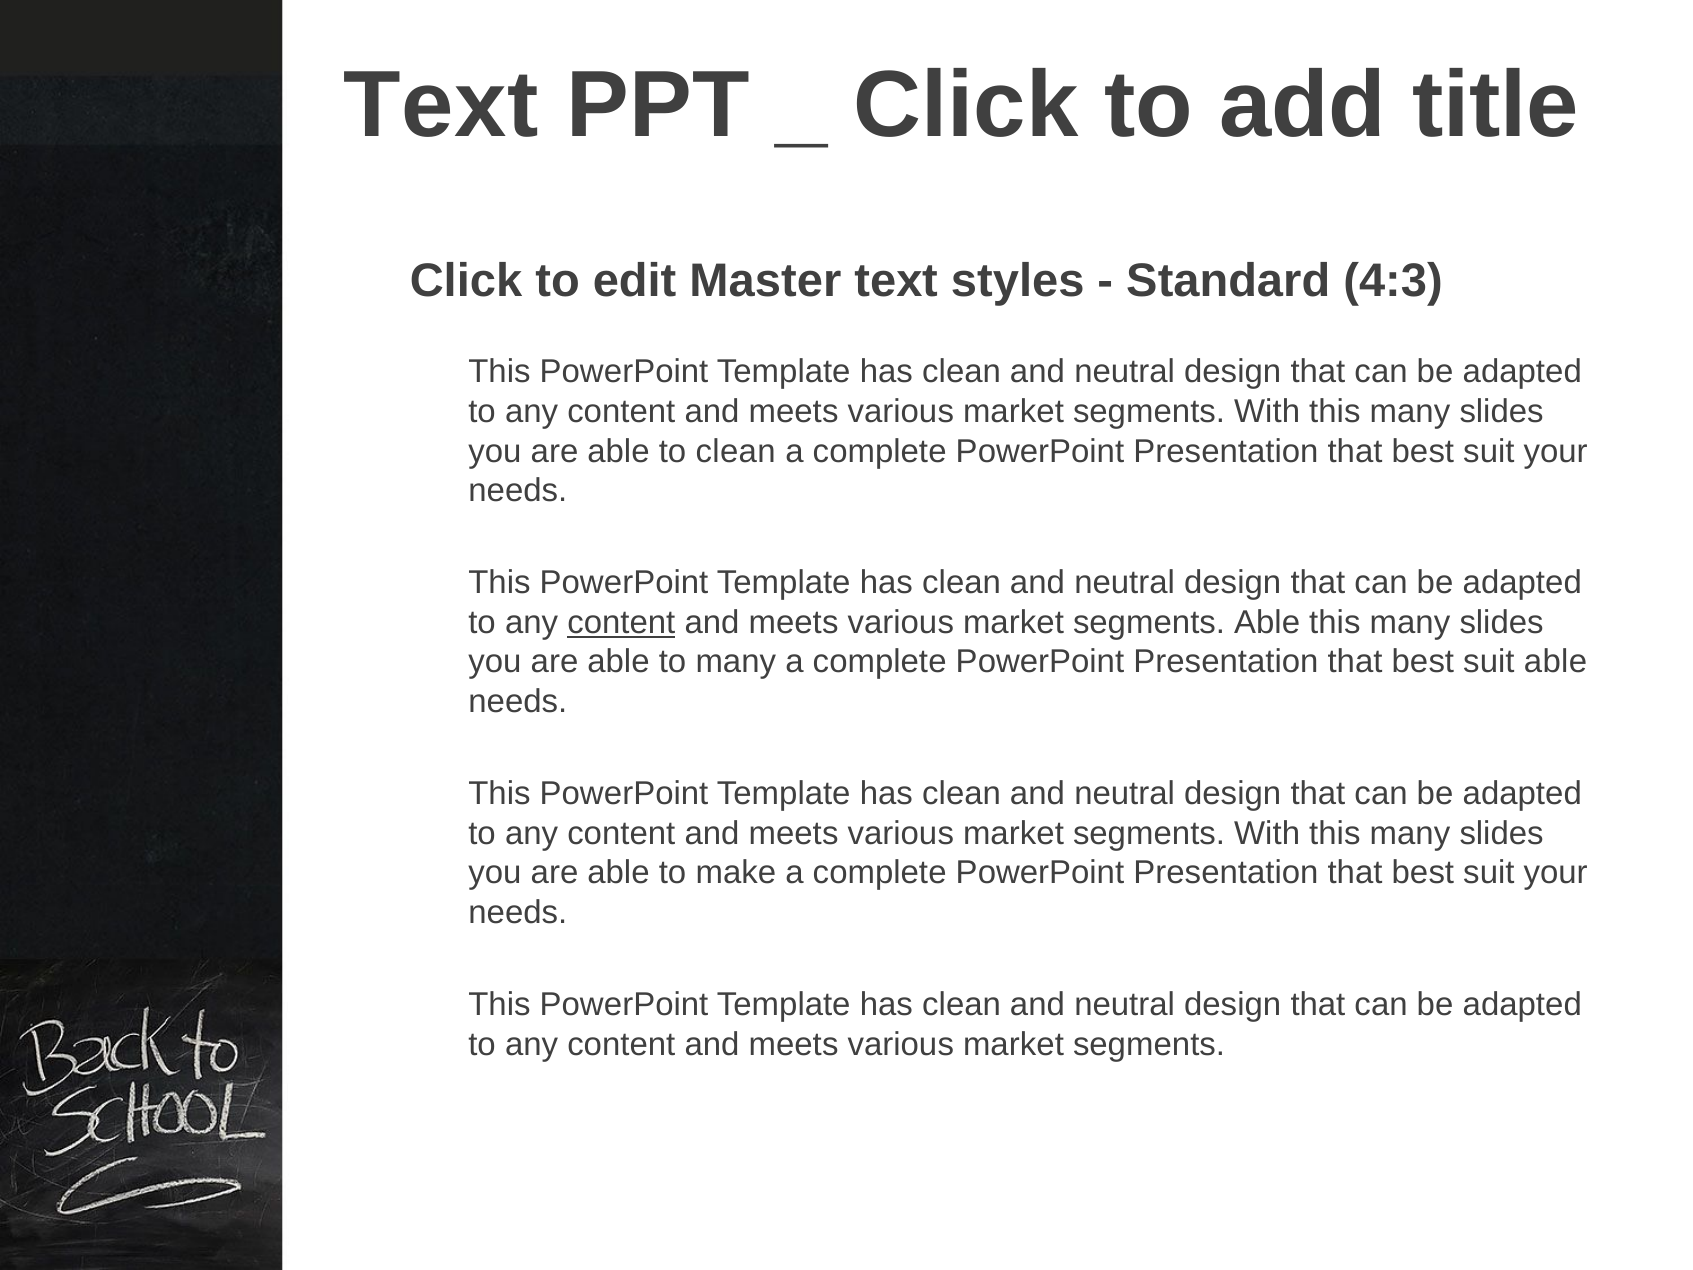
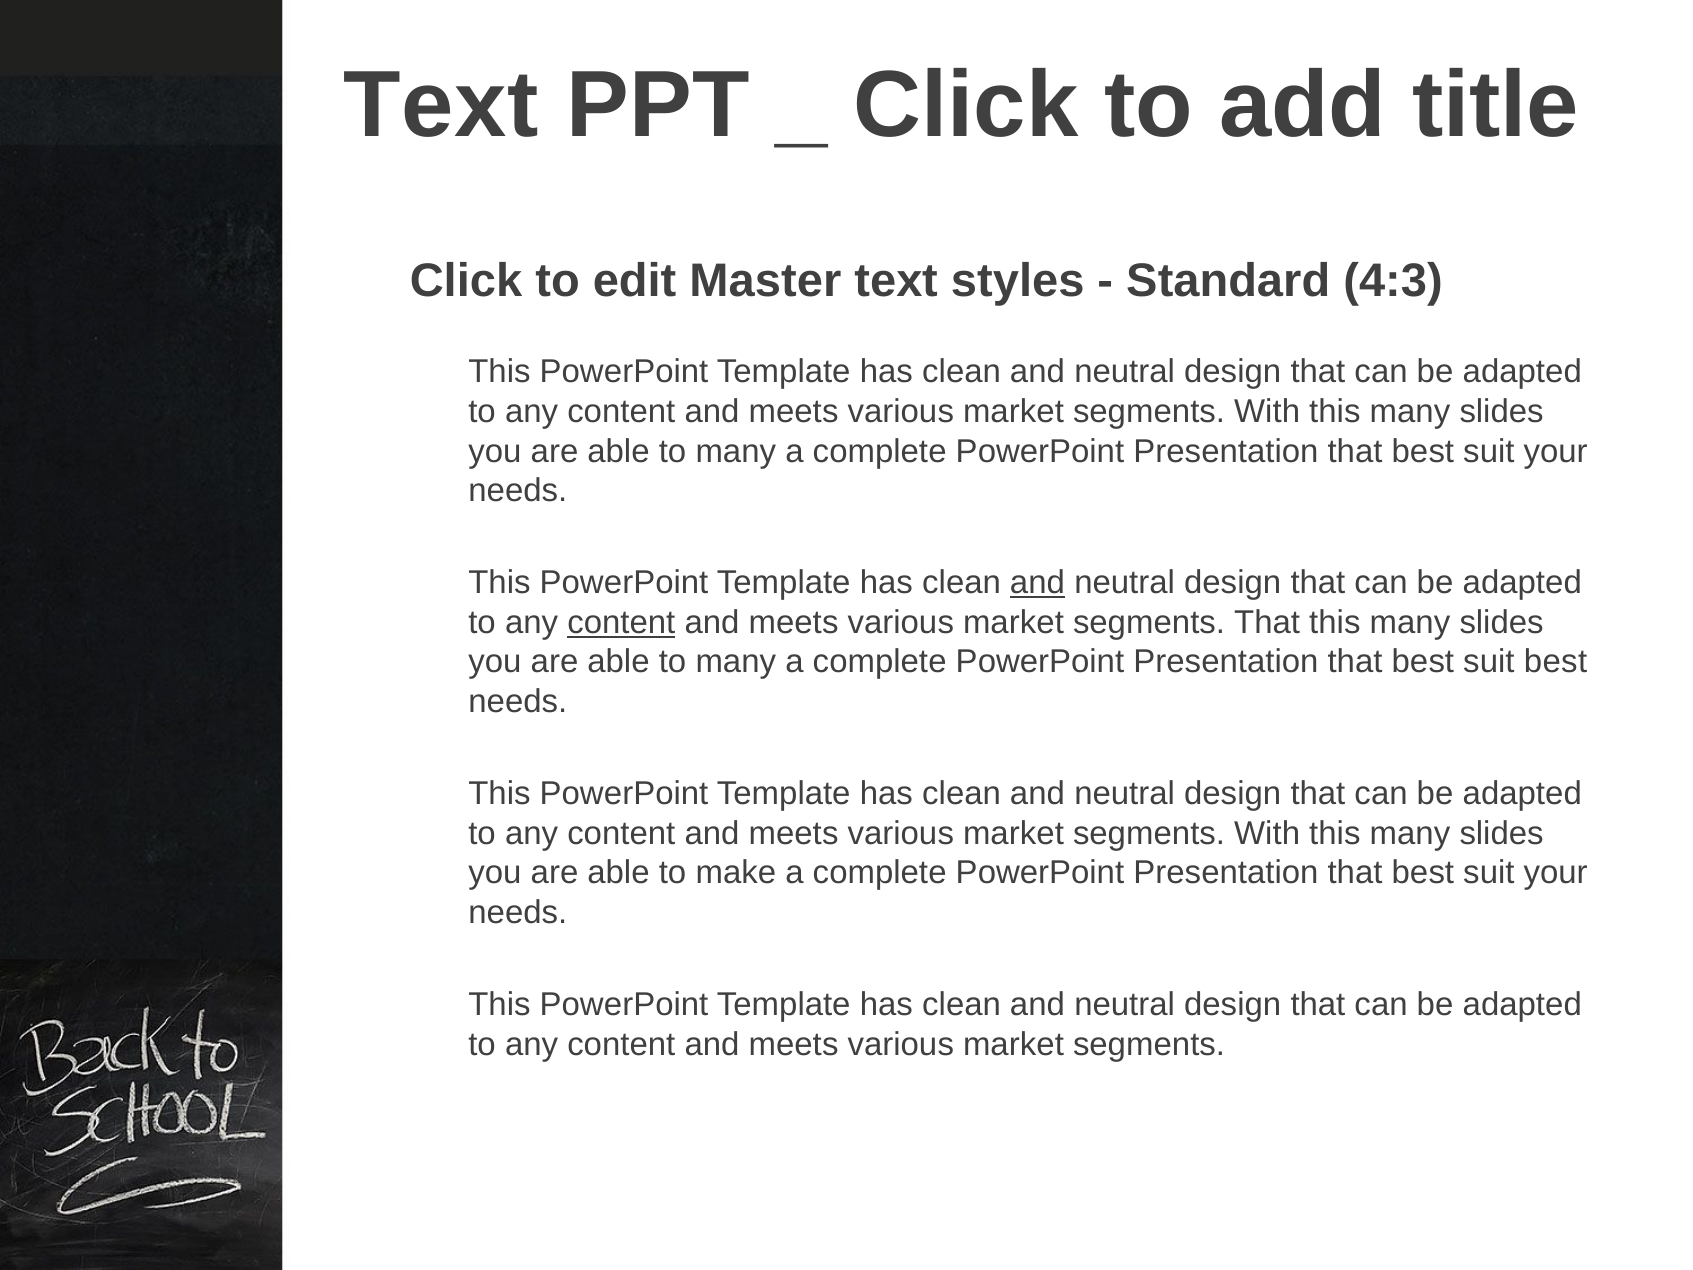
clean: clean -> many (736, 451)
and underline: none -> present (1037, 583)
segments Able: Able -> That (1267, 622)
suit able: able -> best (1556, 662)
